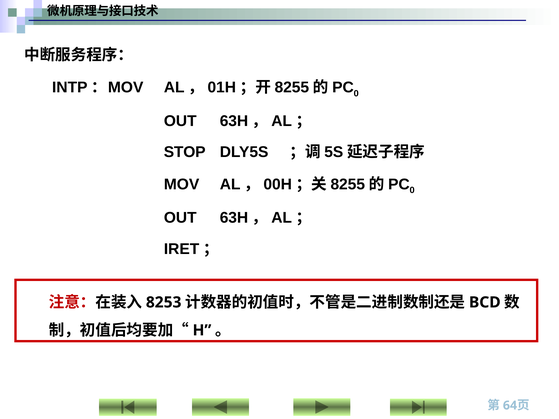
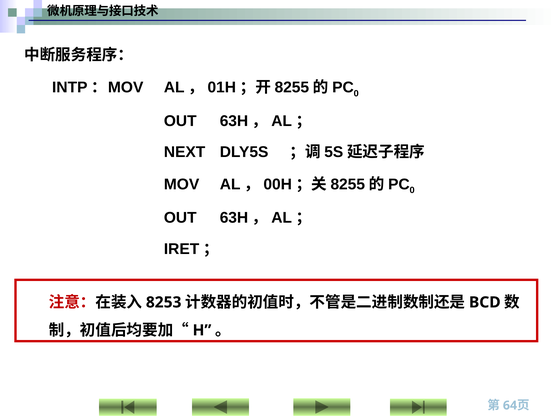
STOP: STOP -> NEXT (185, 152)
